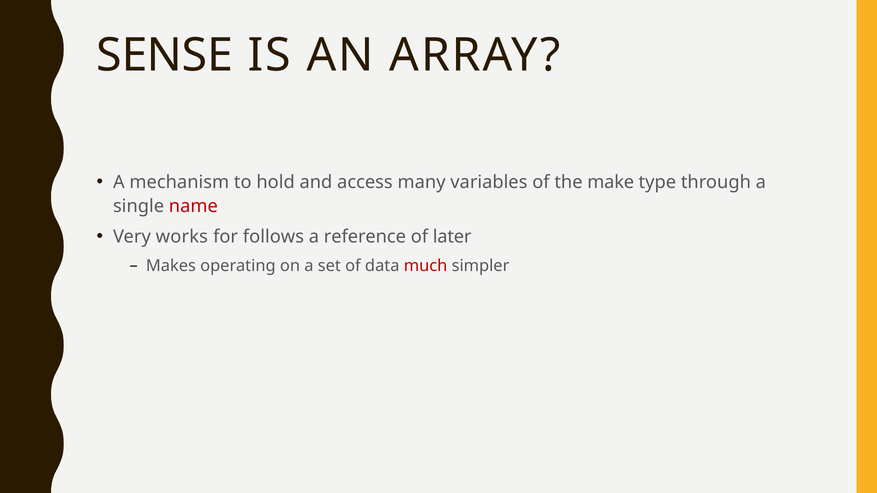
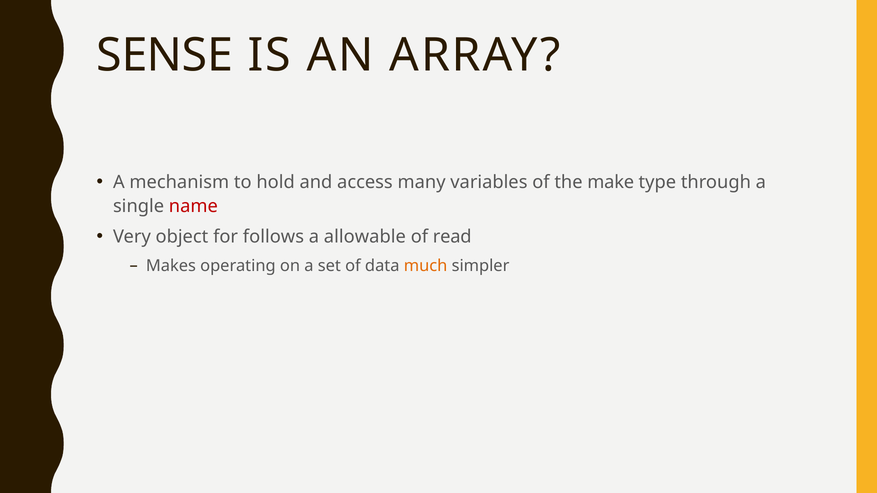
works: works -> object (182, 237)
reference: reference -> allowable (365, 237)
later: later -> read (452, 237)
much colour: red -> orange (426, 266)
